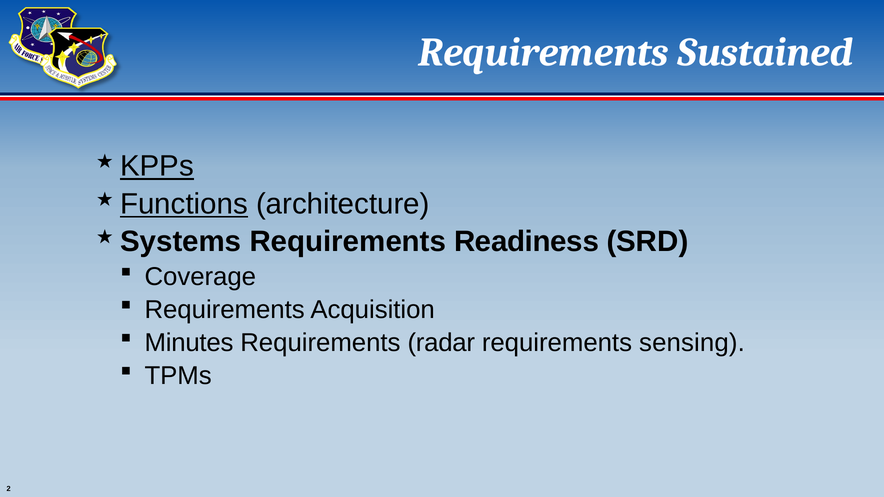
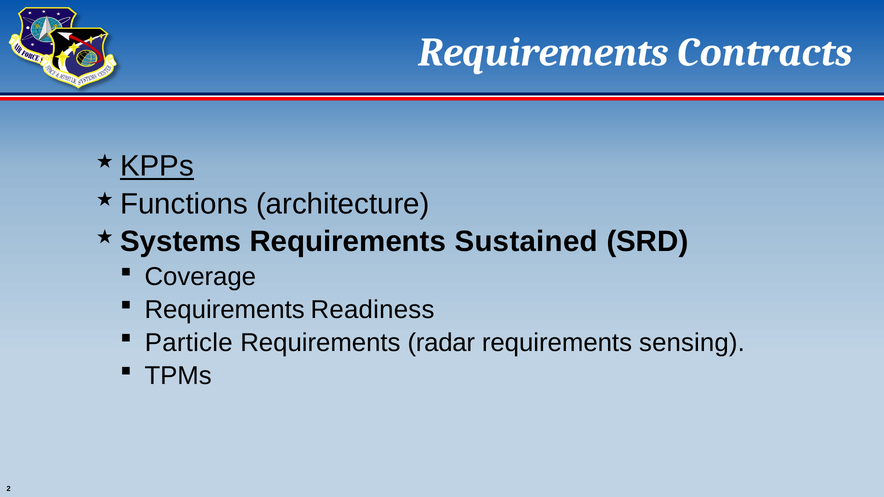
Sustained: Sustained -> Contracts (765, 53)
Functions underline: present -> none (184, 204)
Readiness: Readiness -> Sustained (526, 242)
Acquisition: Acquisition -> Readiness (372, 310)
Minutes: Minutes -> Particle (189, 343)
